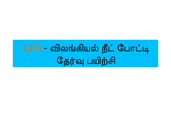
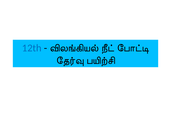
12th colour: orange -> blue (32, 48)
